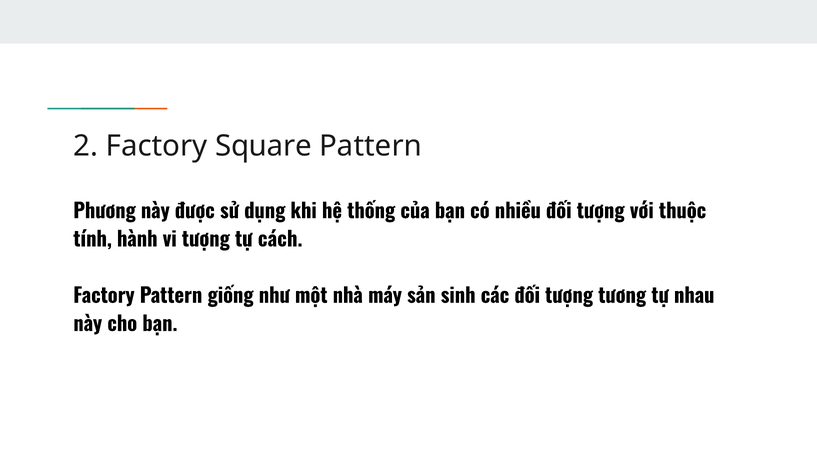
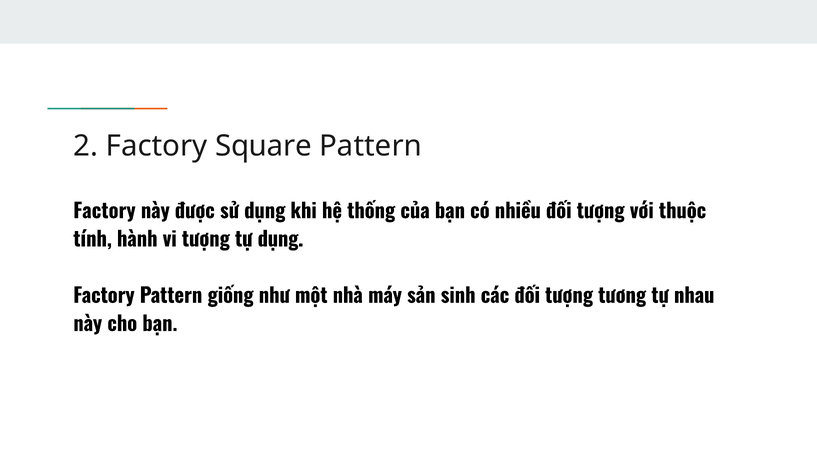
Phương: Phương -> Factory (104, 211)
tự cách: cách -> dụng (280, 239)
